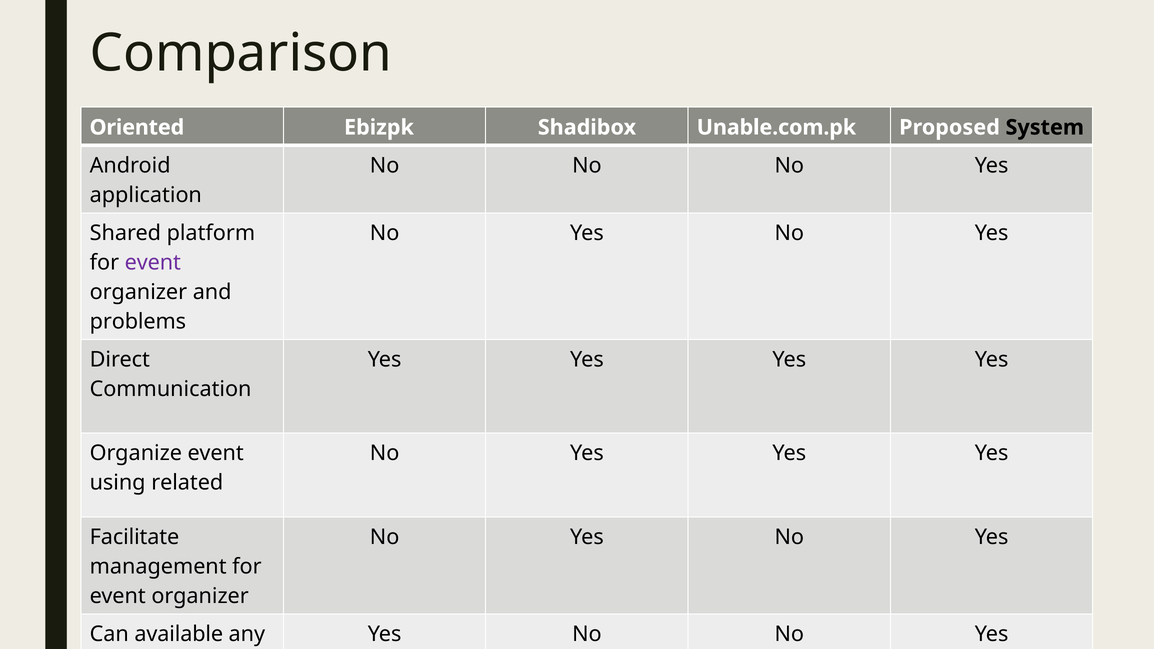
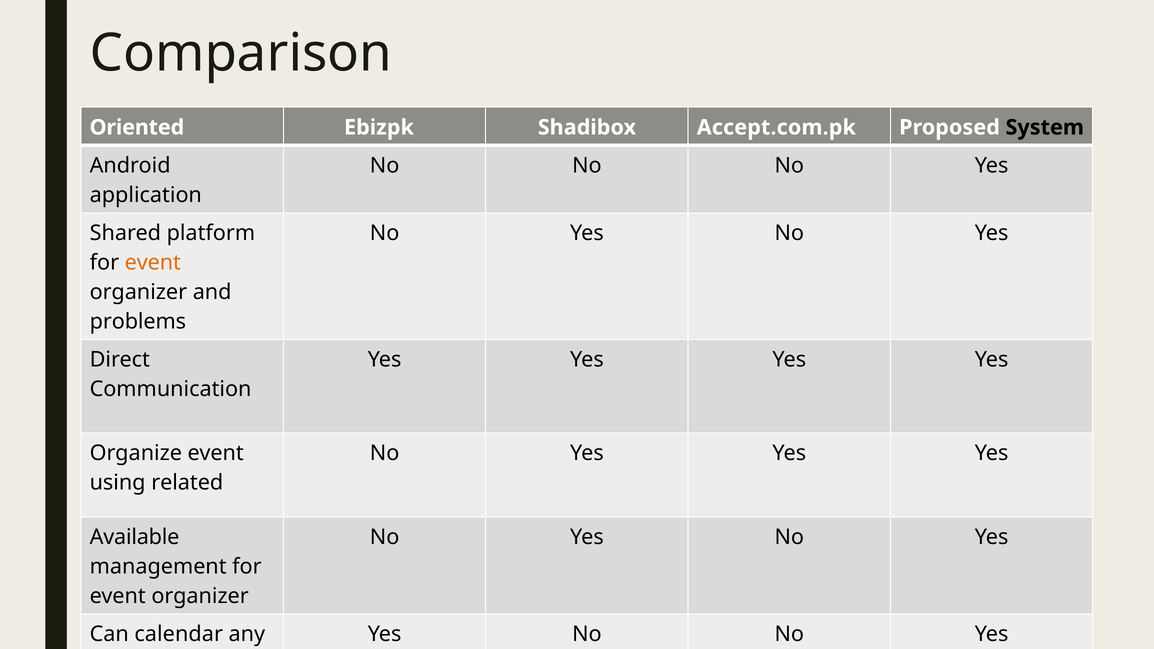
Unable.com.pk: Unable.com.pk -> Accept.com.pk (776, 127)
event colour: purple -> orange (153, 263)
Facilitate: Facilitate -> Available (135, 537)
available: available -> calendar (179, 634)
